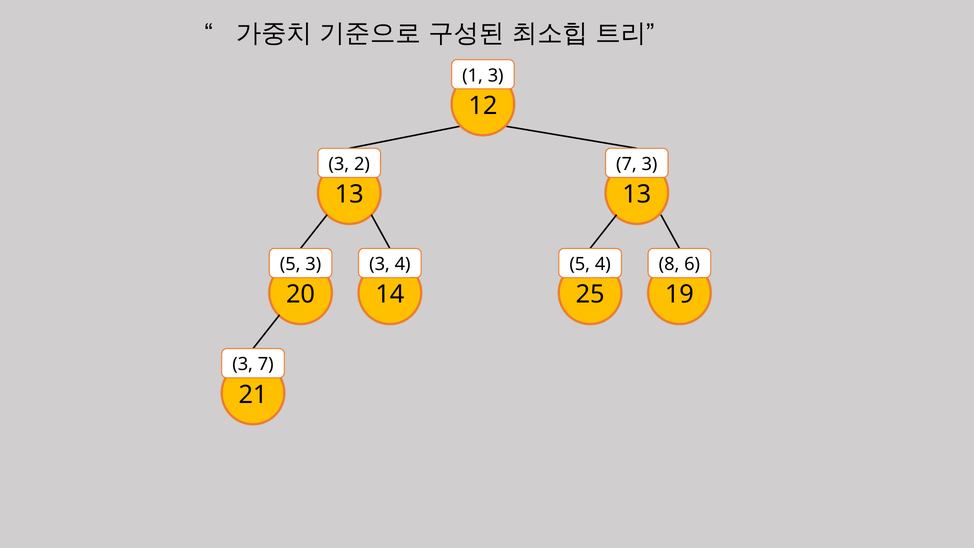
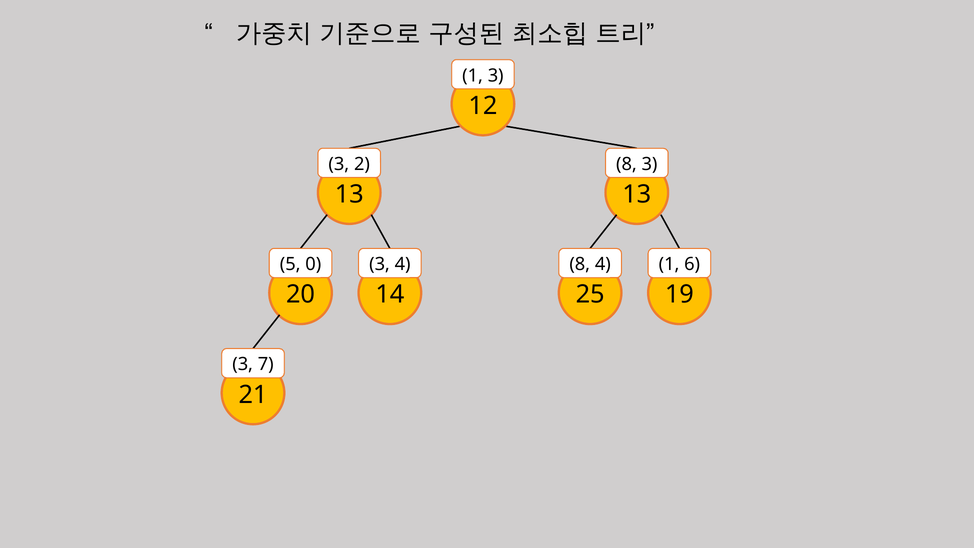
7: 7 -> 8 (626, 164)
5 3: 3 -> 0 (313, 264)
5: 5 -> 8 (580, 264)
8: 8 -> 1 (669, 264)
